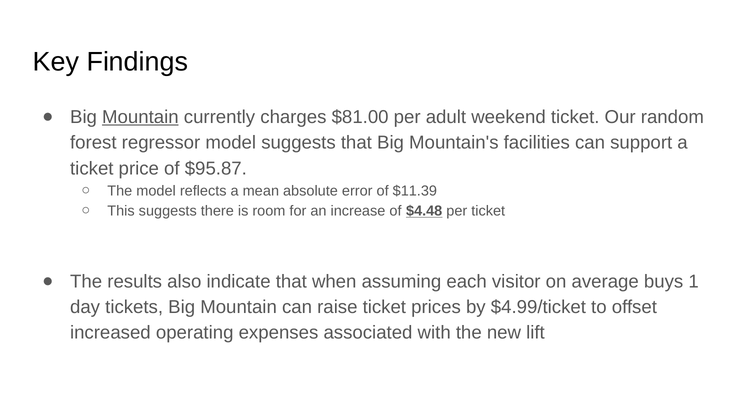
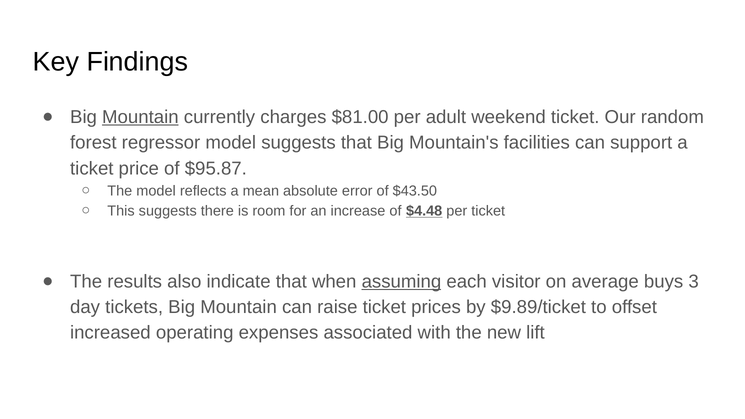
$11.39: $11.39 -> $43.50 (415, 191)
assuming underline: none -> present (401, 281)
1: 1 -> 3 (694, 281)
$4.99/ticket: $4.99/ticket -> $9.89/ticket (538, 307)
